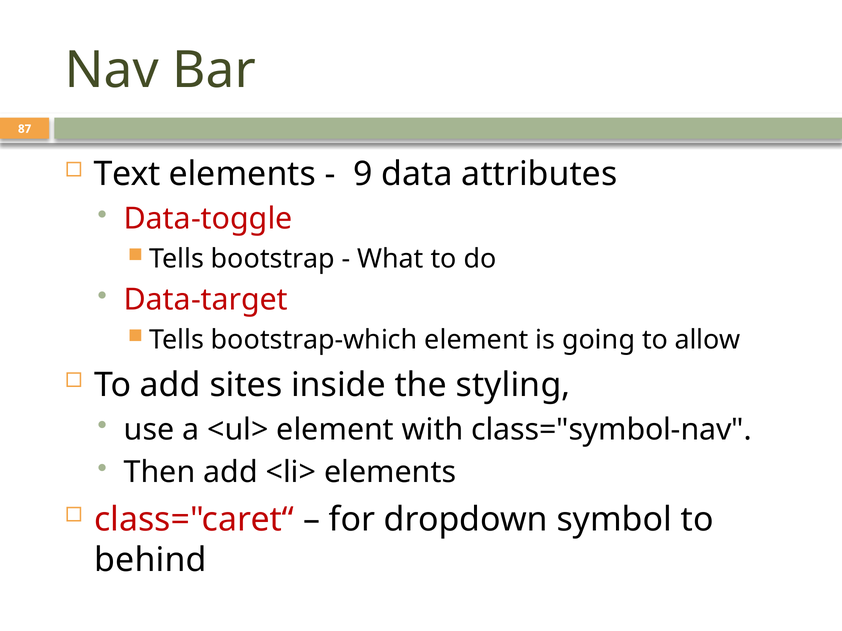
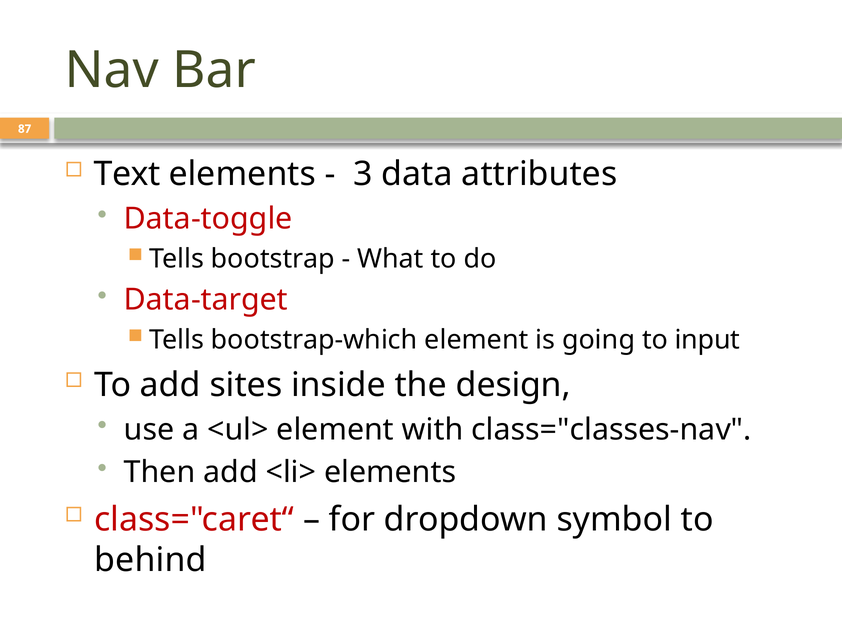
9: 9 -> 3 (363, 174)
allow: allow -> input (707, 340)
styling: styling -> design (513, 385)
class="symbol-nav: class="symbol-nav -> class="classes-nav (611, 430)
